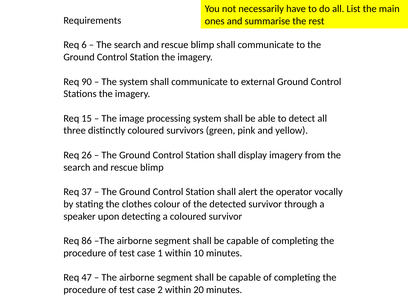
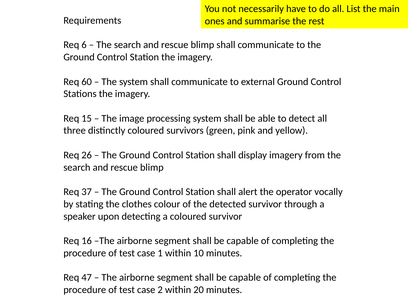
90: 90 -> 60 (87, 82)
86: 86 -> 16 (87, 241)
